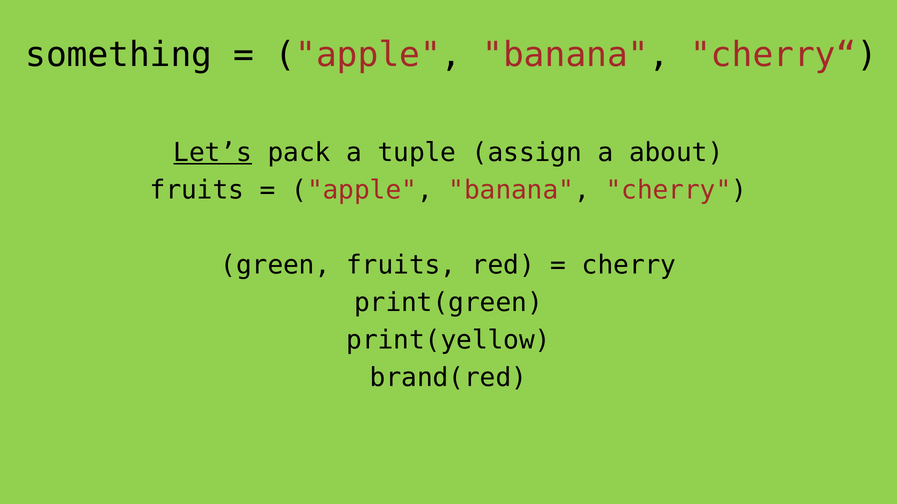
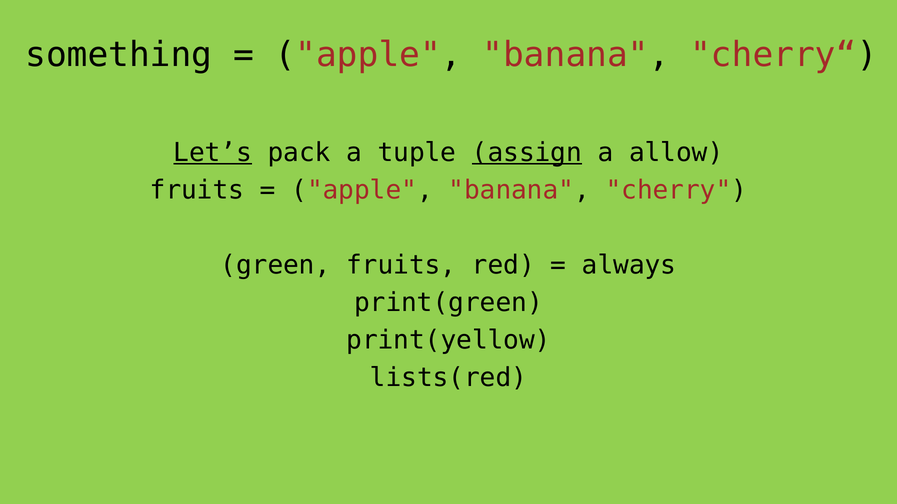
assign underline: none -> present (527, 153)
about: about -> allow (676, 153)
cherry: cherry -> always (629, 265)
brand(red: brand(red -> lists(red (448, 378)
